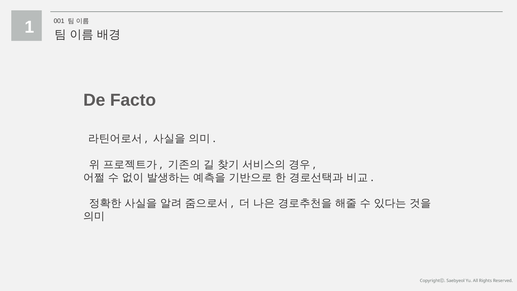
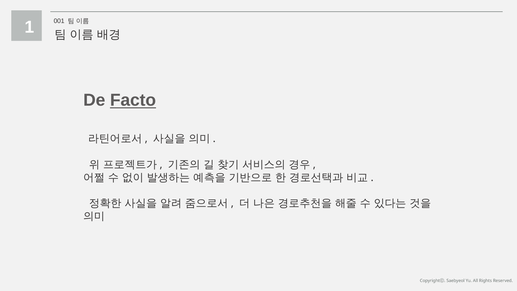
Facto underline: none -> present (133, 100)
